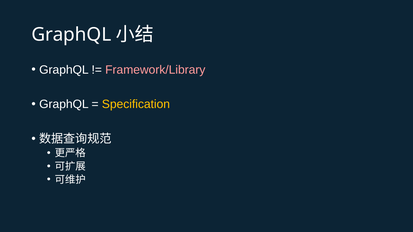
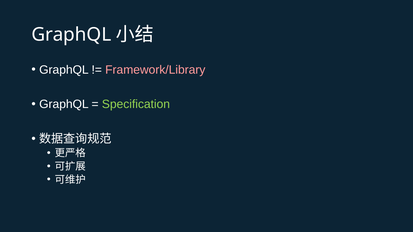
Specification colour: yellow -> light green (136, 104)
